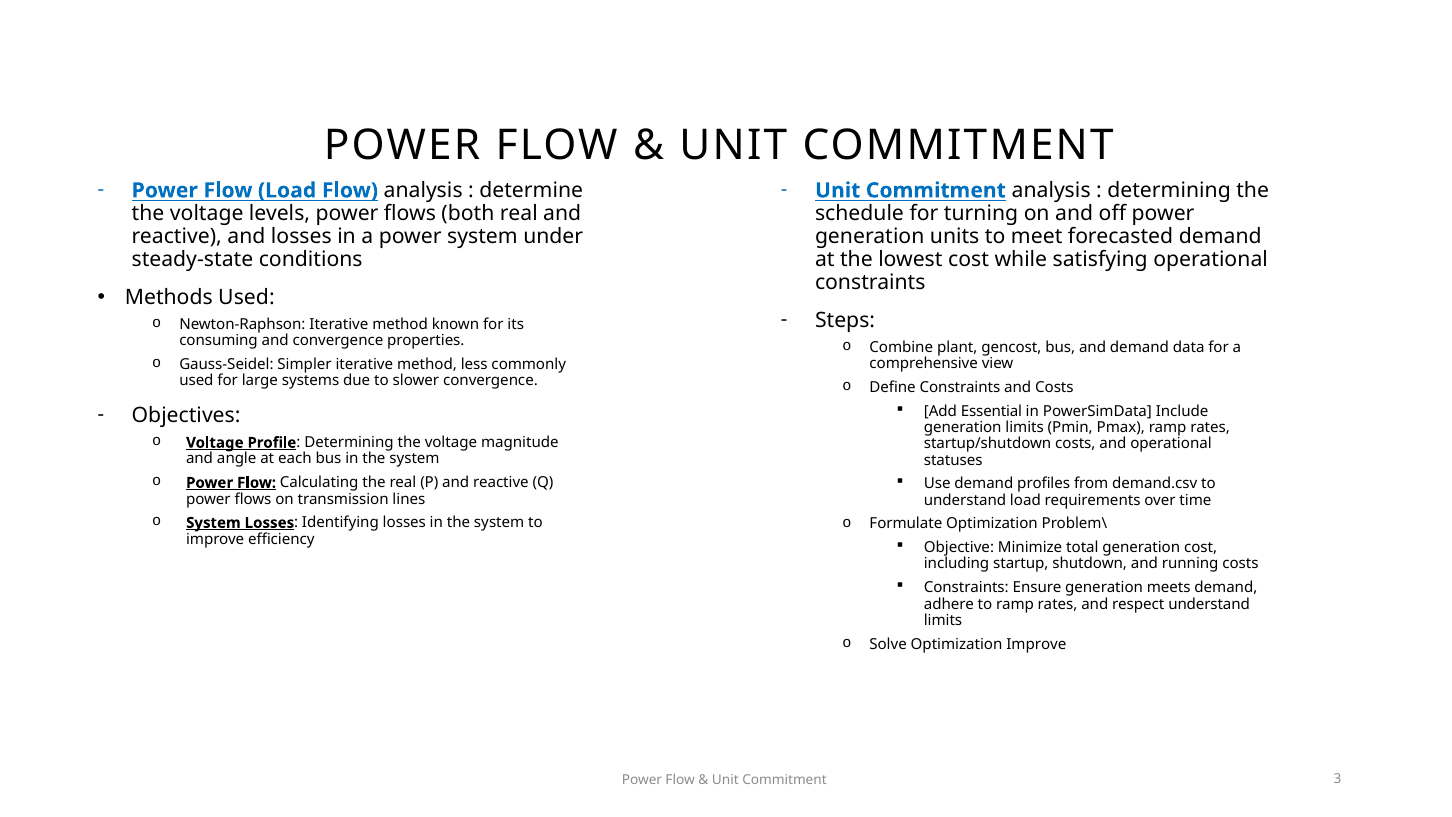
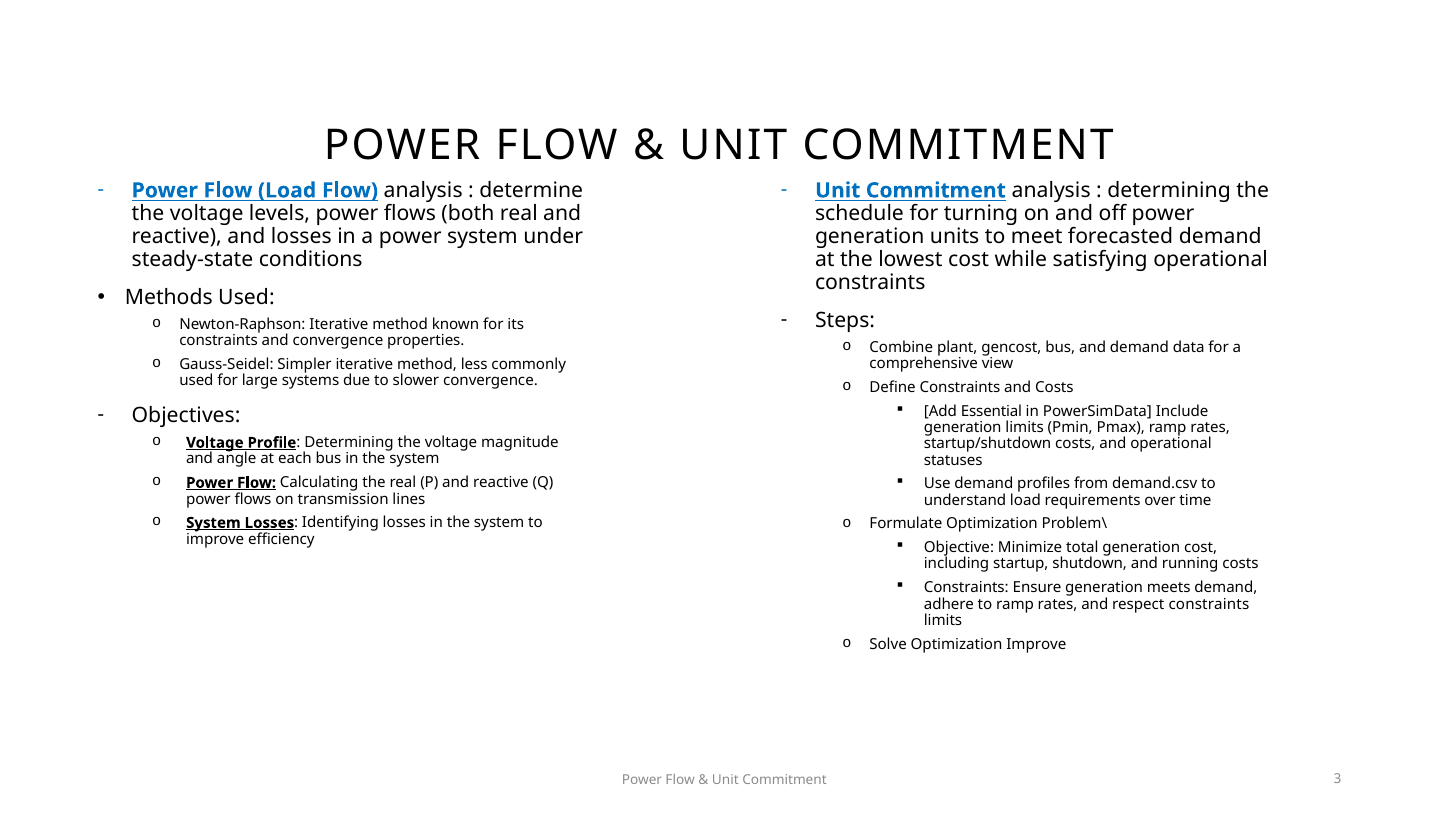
consuming: consuming -> constraints (219, 341)
respect understand: understand -> constraints (1209, 604)
